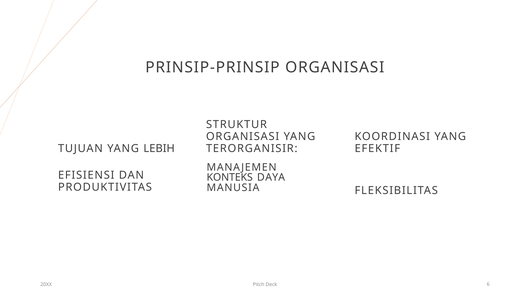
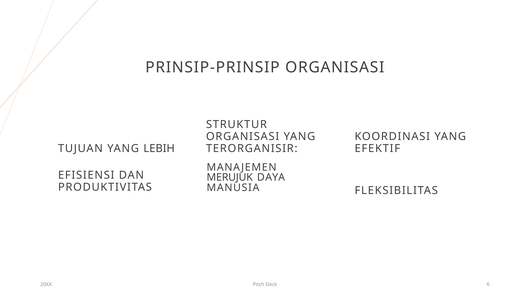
KONTEKS: KONTEKS -> MERUJUK (230, 178)
